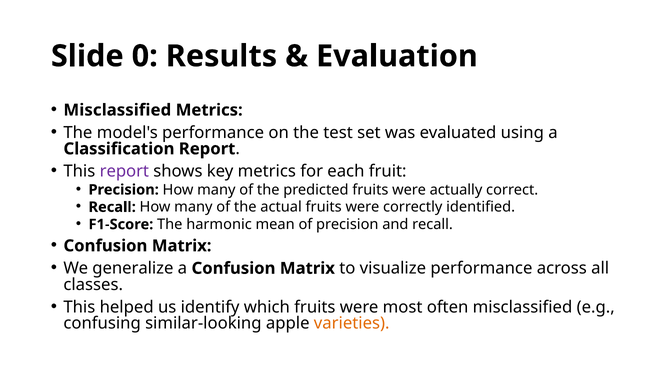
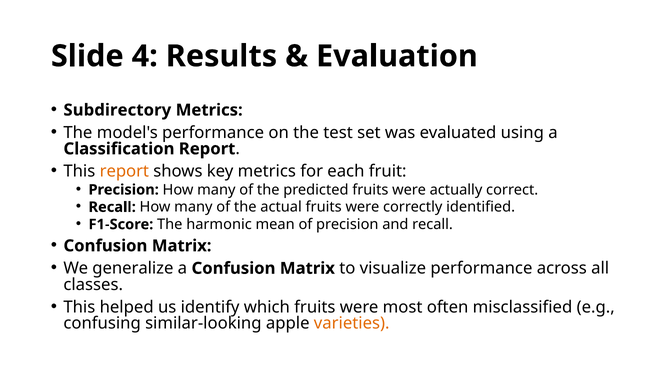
0: 0 -> 4 (145, 56)
Misclassified: Misclassified -> Subdirectory (117, 110)
report colour: purple -> orange (124, 171)
